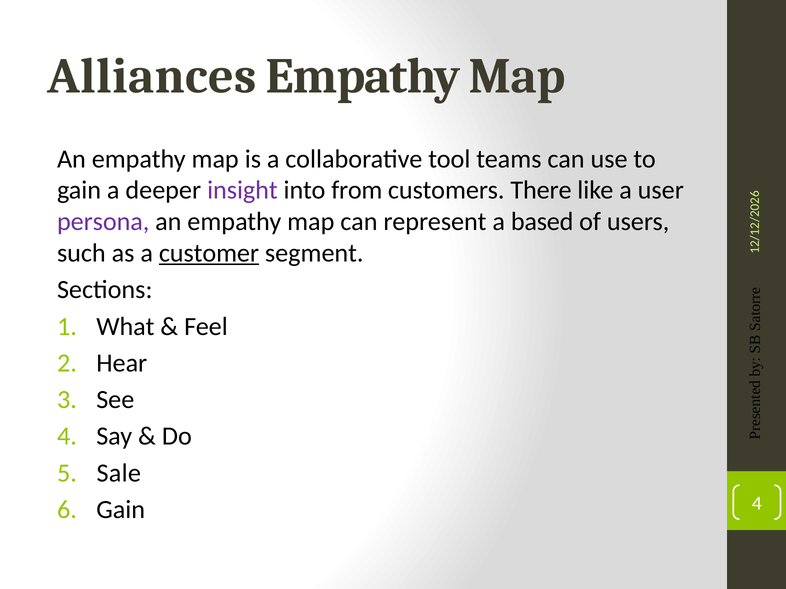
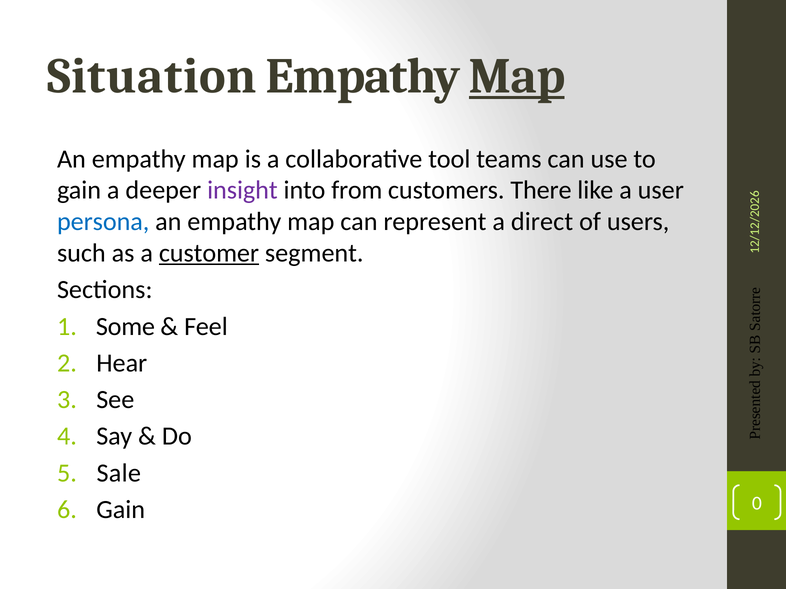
Alliances: Alliances -> Situation (152, 76)
Map underline: none -> present (517, 76)
persona colour: purple -> blue (103, 222)
based: based -> direct (542, 222)
What: What -> Some (125, 327)
Gain 4: 4 -> 0 (757, 504)
